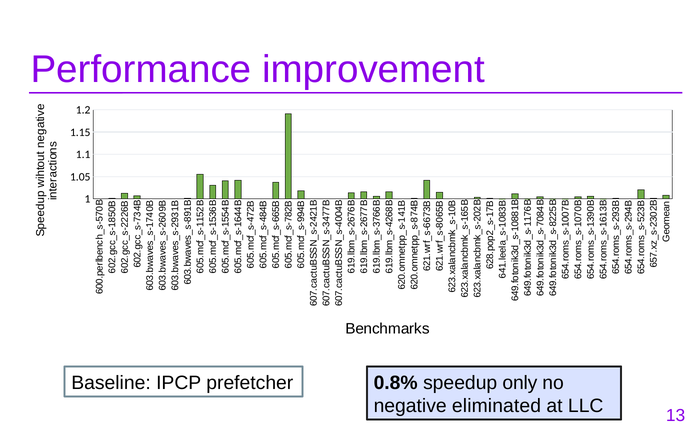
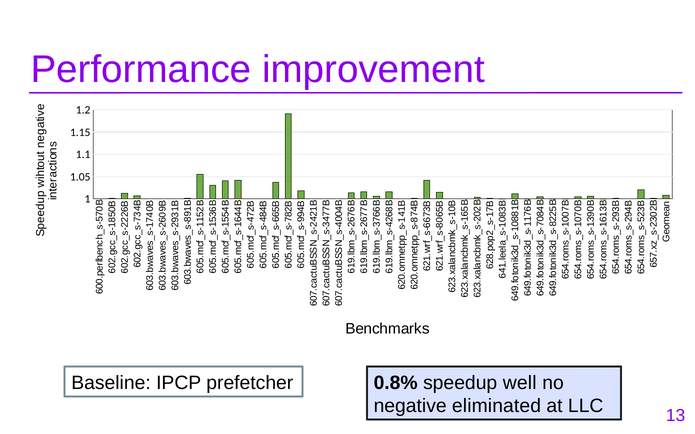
only: only -> well (520, 383)
